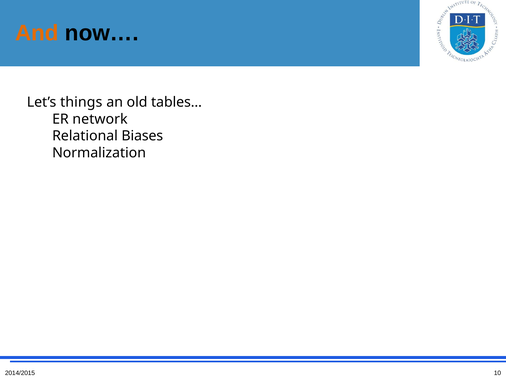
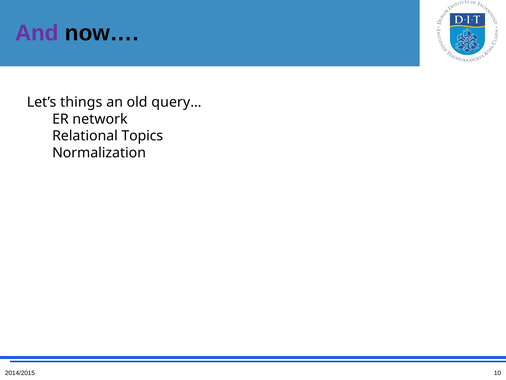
And colour: orange -> purple (37, 33)
tables…: tables… -> query… (176, 102)
Biases: Biases -> Topics (142, 136)
